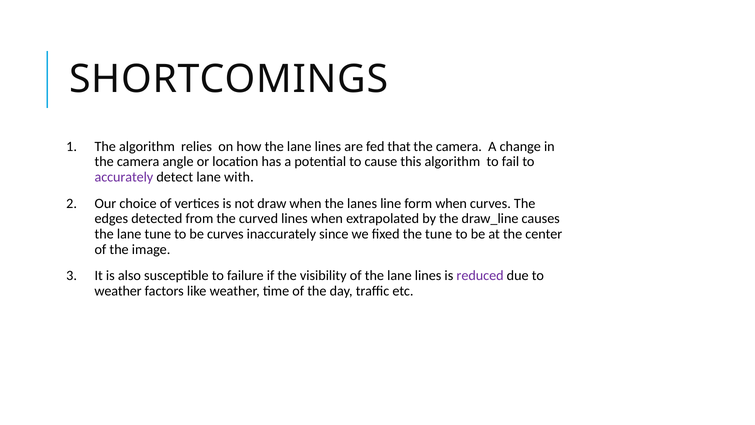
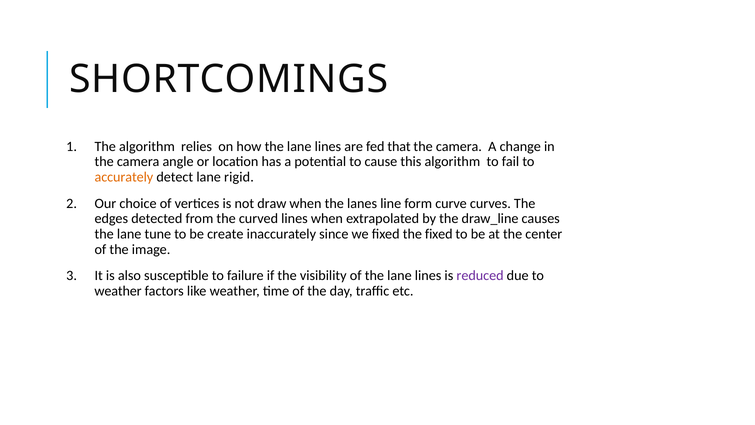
accurately colour: purple -> orange (124, 177)
with: with -> rigid (239, 177)
form when: when -> curve (451, 203)
be curves: curves -> create (225, 234)
the tune: tune -> fixed (439, 234)
